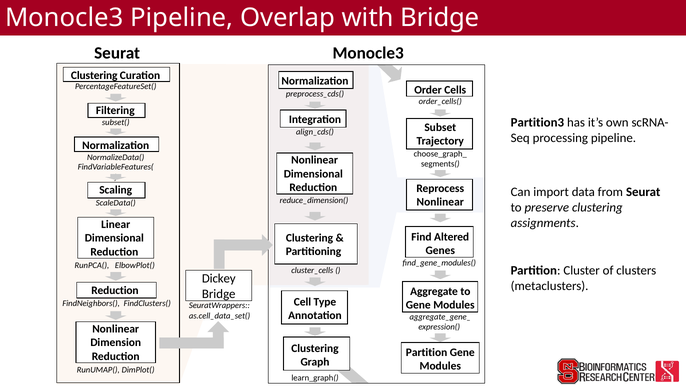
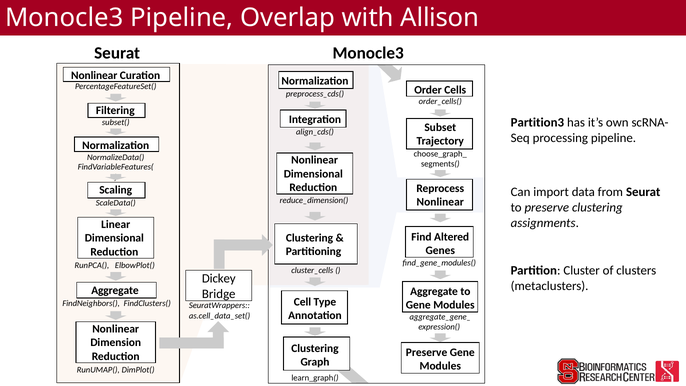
with Bridge: Bridge -> Allison (440, 18)
Clustering: Clustering -> Nonlinear (94, 76)
Reduction: Reduction -> Aggregate (115, 290)
Partition: Partition -> Preserve (427, 352)
